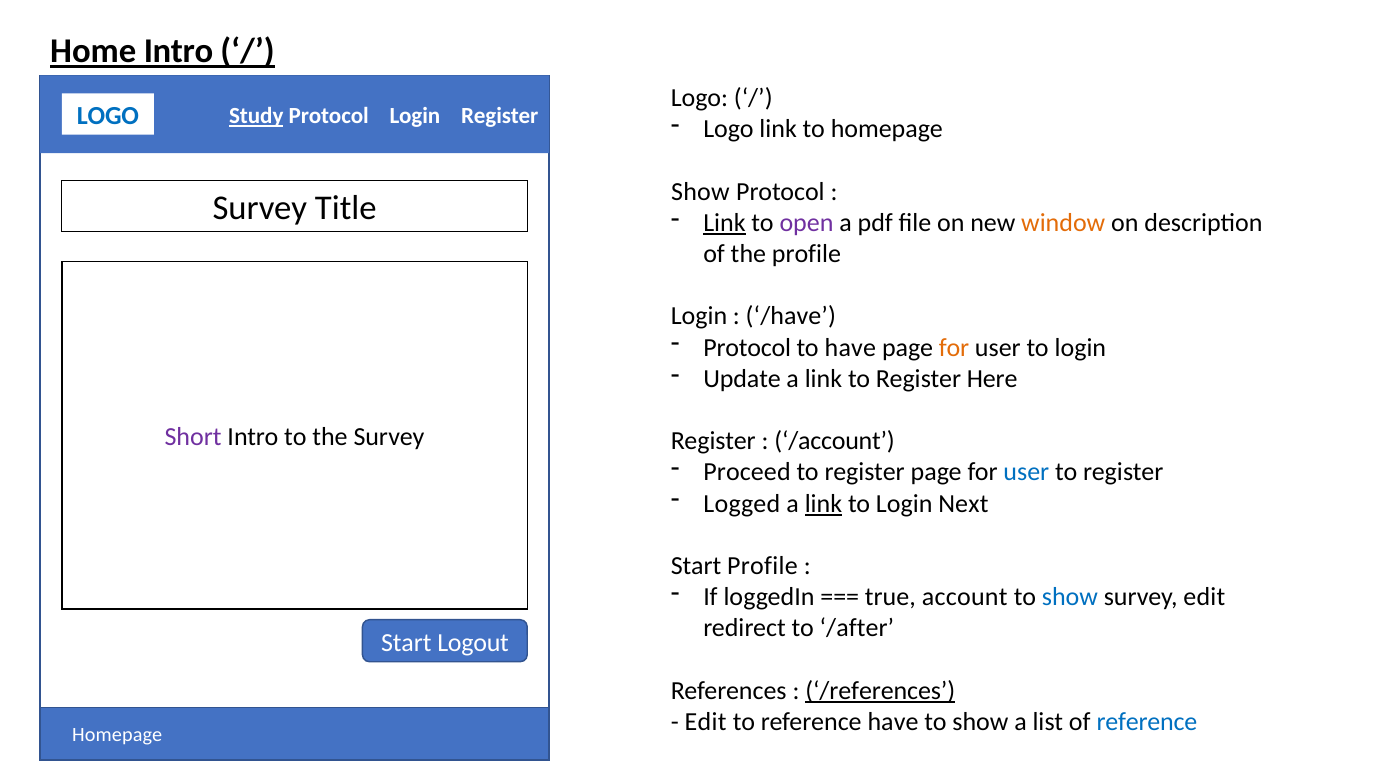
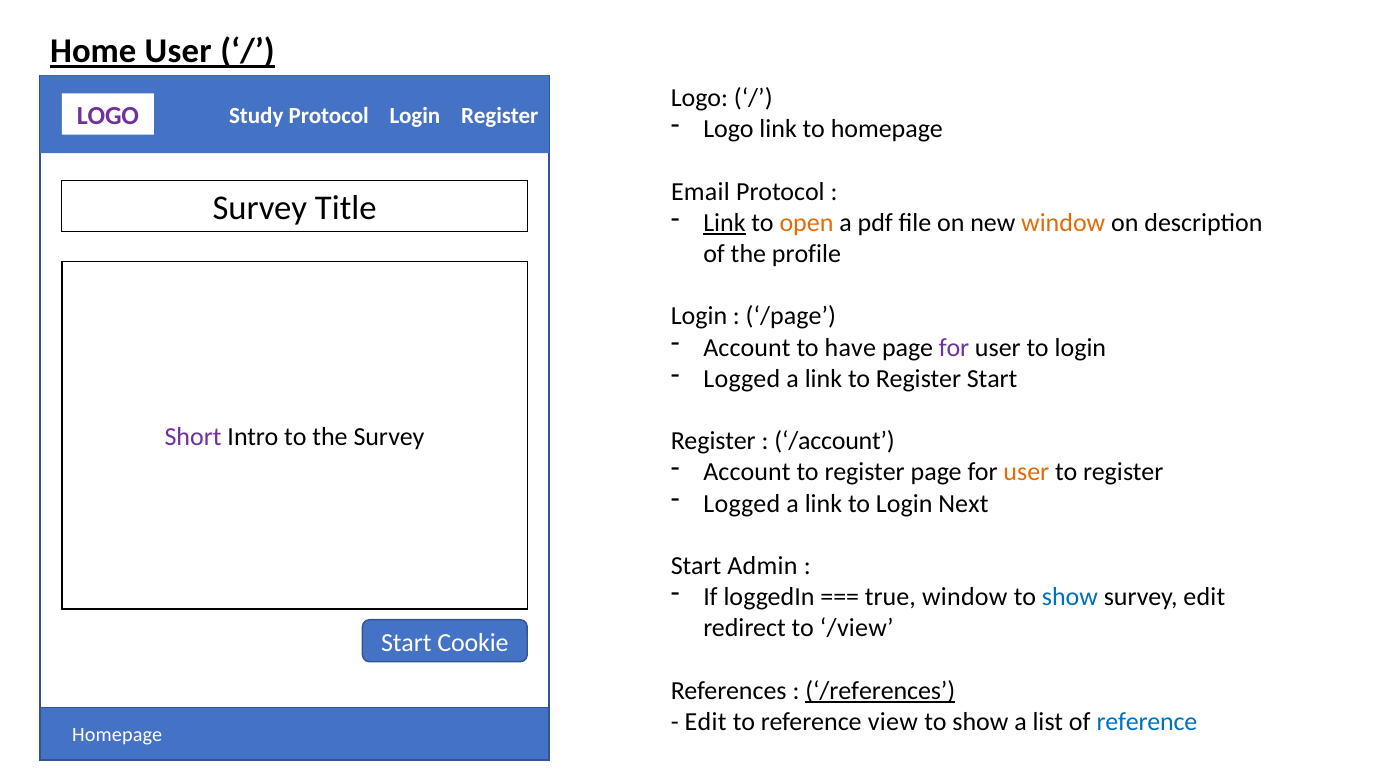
Home Intro: Intro -> User (178, 51)
LOGO colour: blue -> purple (108, 116)
Study underline: present -> none (256, 116)
Show: Show -> Email (700, 192)
open colour: purple -> orange (806, 223)
/have: /have -> /page (791, 316)
Protocol: Protocol -> Account (747, 348)
for colour: orange -> purple (954, 348)
Update: Update -> Logged (742, 379)
Register Here: Here -> Start (992, 379)
Proceed: Proceed -> Account (747, 473)
user colour: blue -> orange (1026, 473)
link underline: present -> none (823, 504)
Start Profile: Profile -> Admin (762, 566)
true account: account -> window (965, 597)
/after: /after -> /view (857, 629)
Logout: Logout -> Cookie (473, 643)
reference have: have -> view (893, 722)
